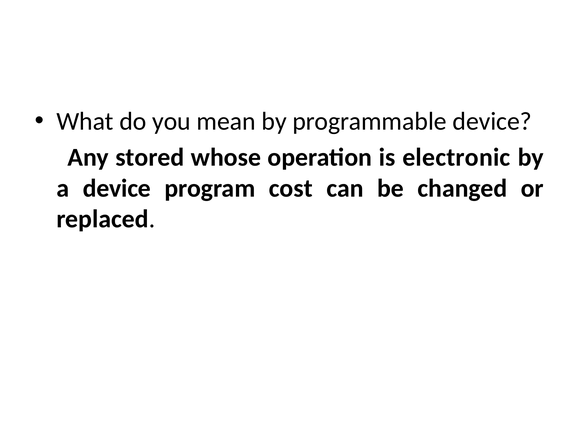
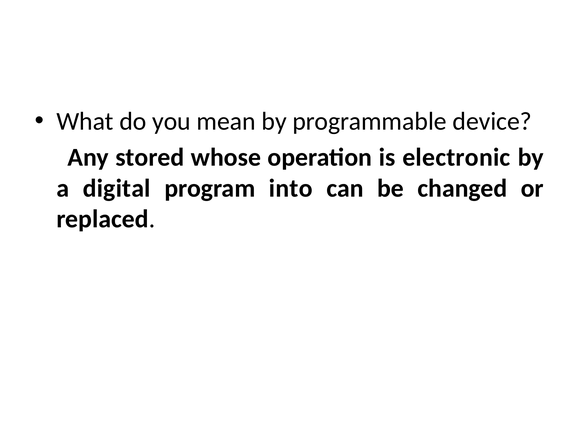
a device: device -> digital (117, 188)
cost: cost -> into (291, 188)
